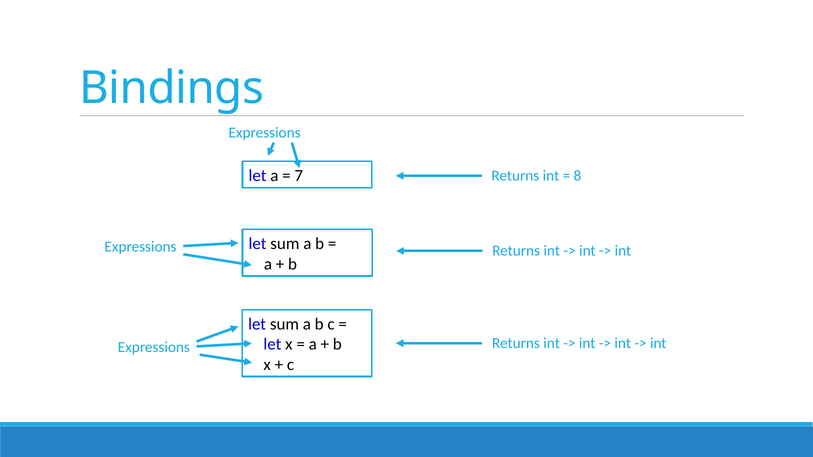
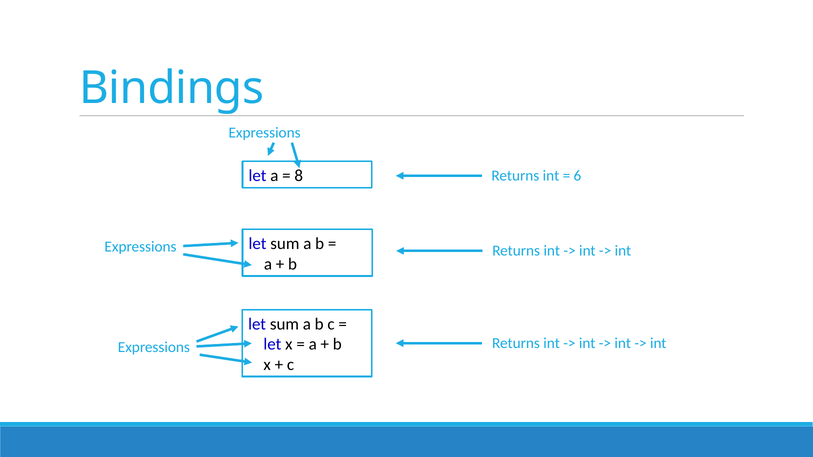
7: 7 -> 8 (299, 176)
8: 8 -> 6 (577, 176)
